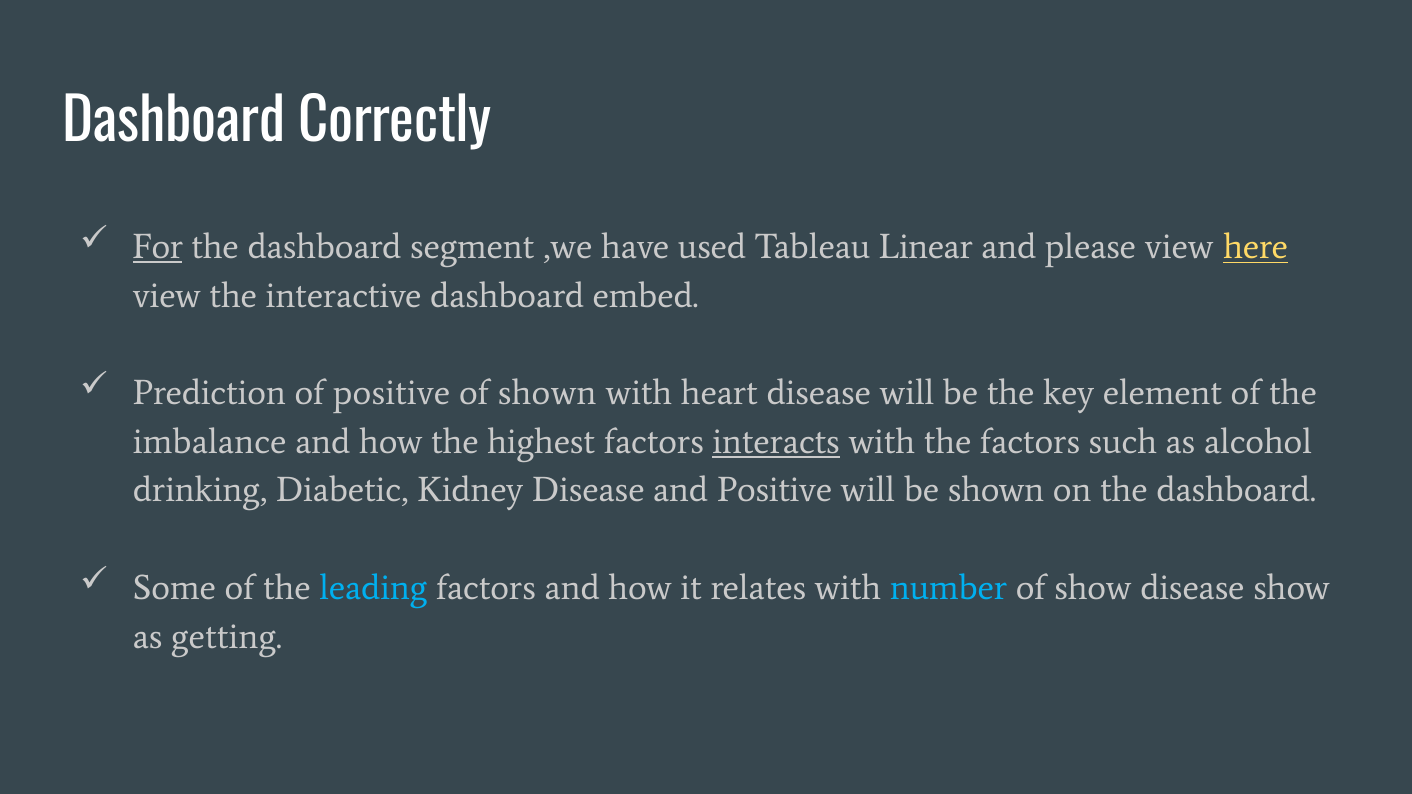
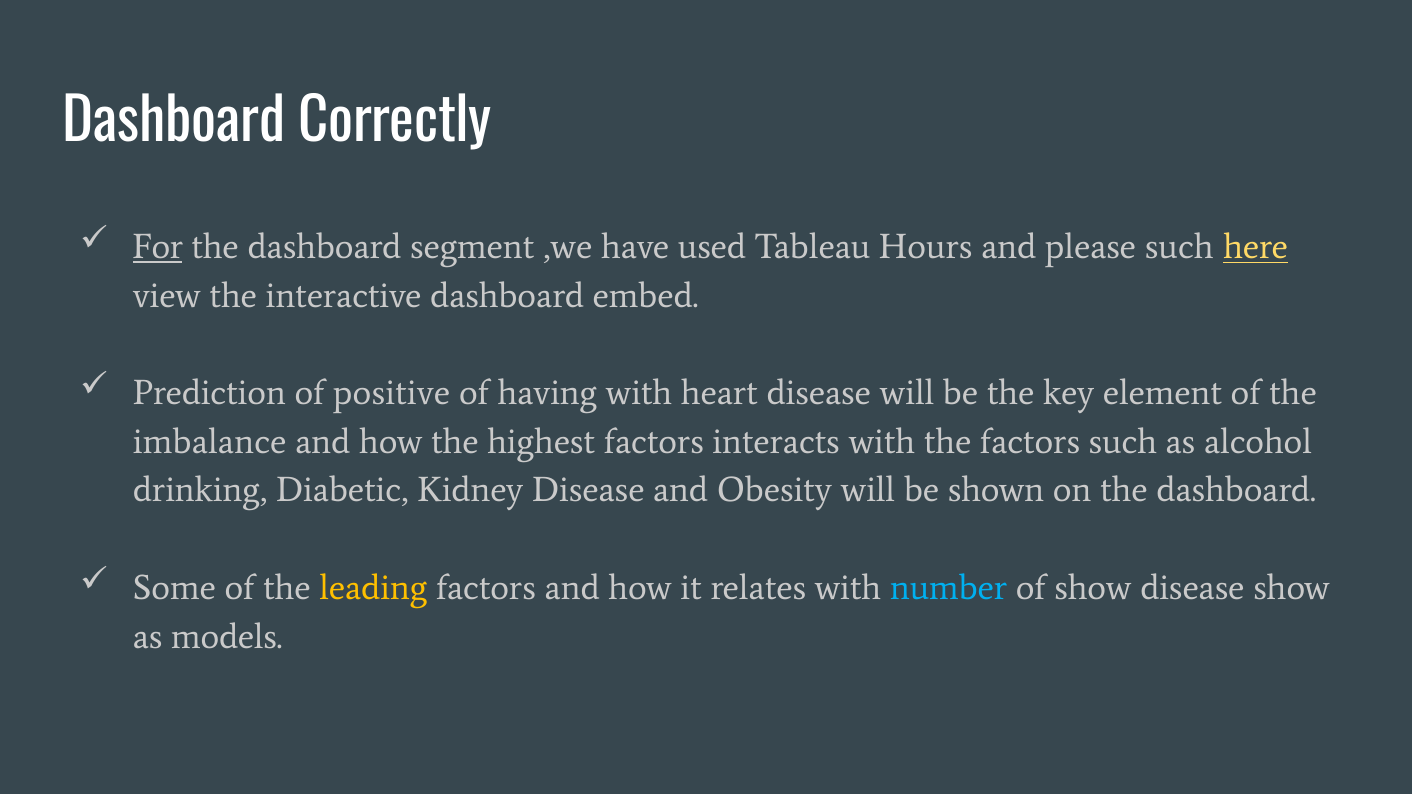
Linear: Linear -> Hours (926, 247)
please view: view -> such (1179, 247)
of shown: shown -> having (547, 393)
interacts underline: present -> none (776, 442)
and Positive: Positive -> Obesity (774, 491)
leading colour: light blue -> yellow (373, 588)
getting: getting -> models (227, 637)
